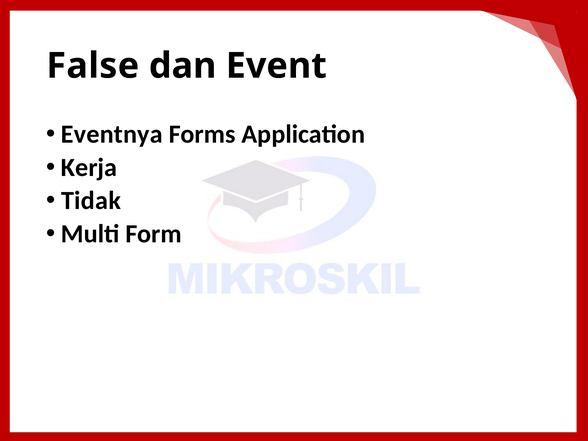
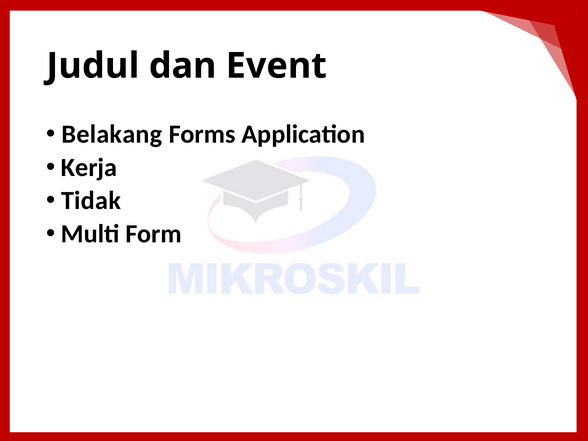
False: False -> Judul (93, 66)
Eventnya: Eventnya -> Belakang (112, 134)
